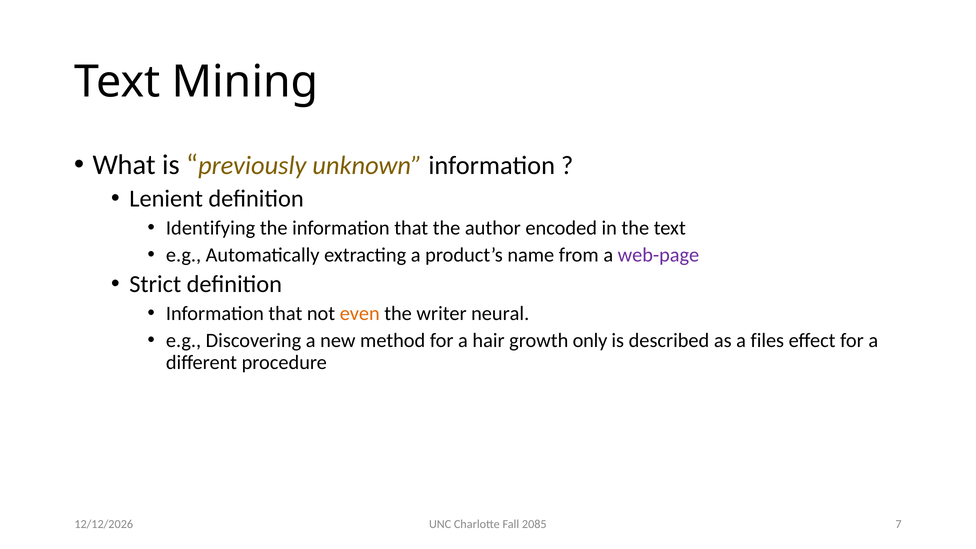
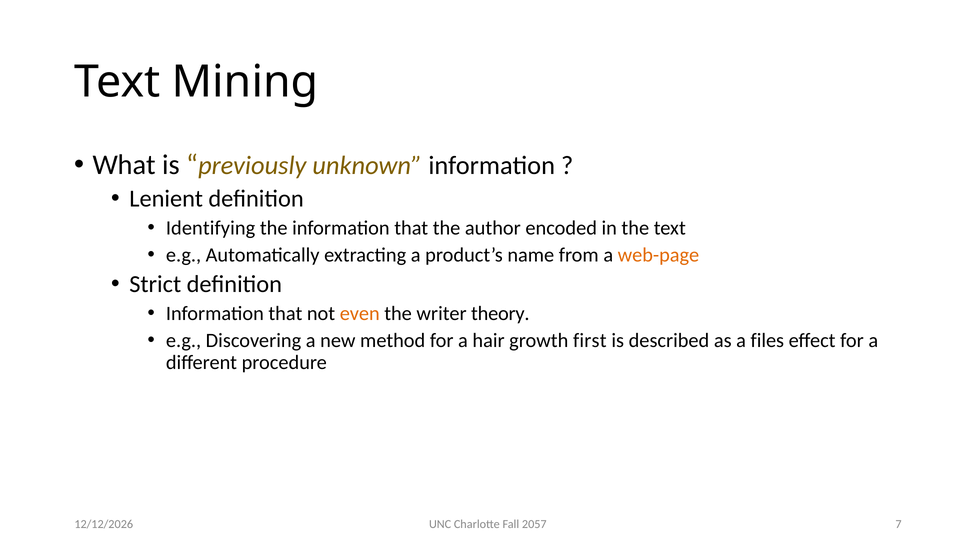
web-page colour: purple -> orange (658, 255)
neural: neural -> theory (500, 313)
only: only -> first (590, 340)
2085: 2085 -> 2057 (534, 524)
